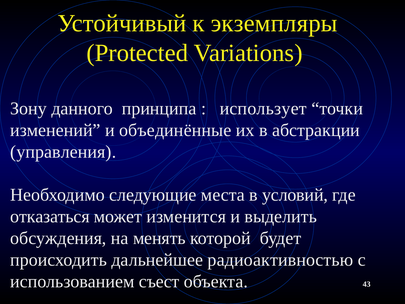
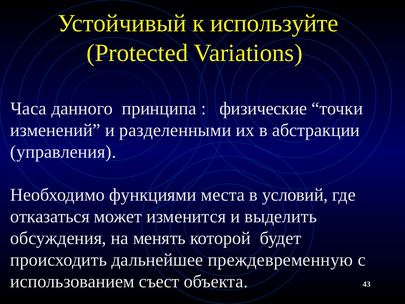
экземпляры: экземпляры -> используйте (274, 23)
Зону: Зону -> Часа (29, 108)
использует: использует -> физические (263, 108)
объединённые: объединённые -> разделенными (175, 130)
следующие: следующие -> функциями (153, 195)
радиоактивностью: радиоактивностью -> преждевременную (280, 260)
